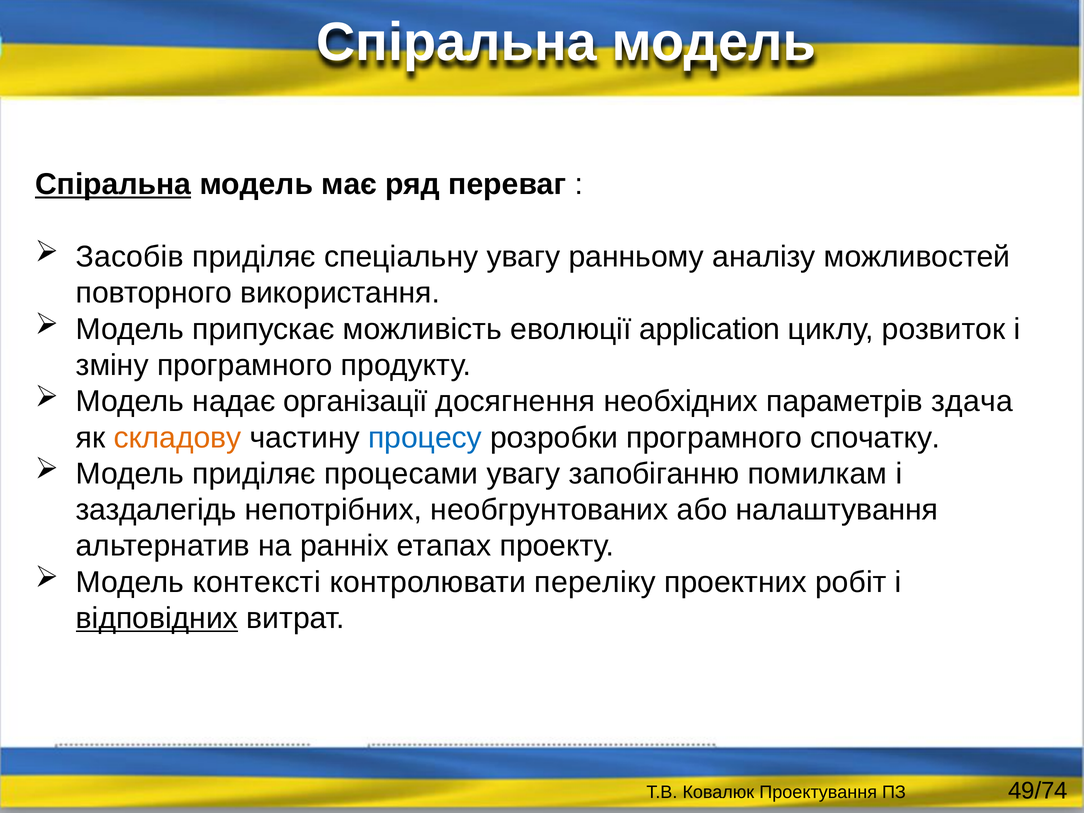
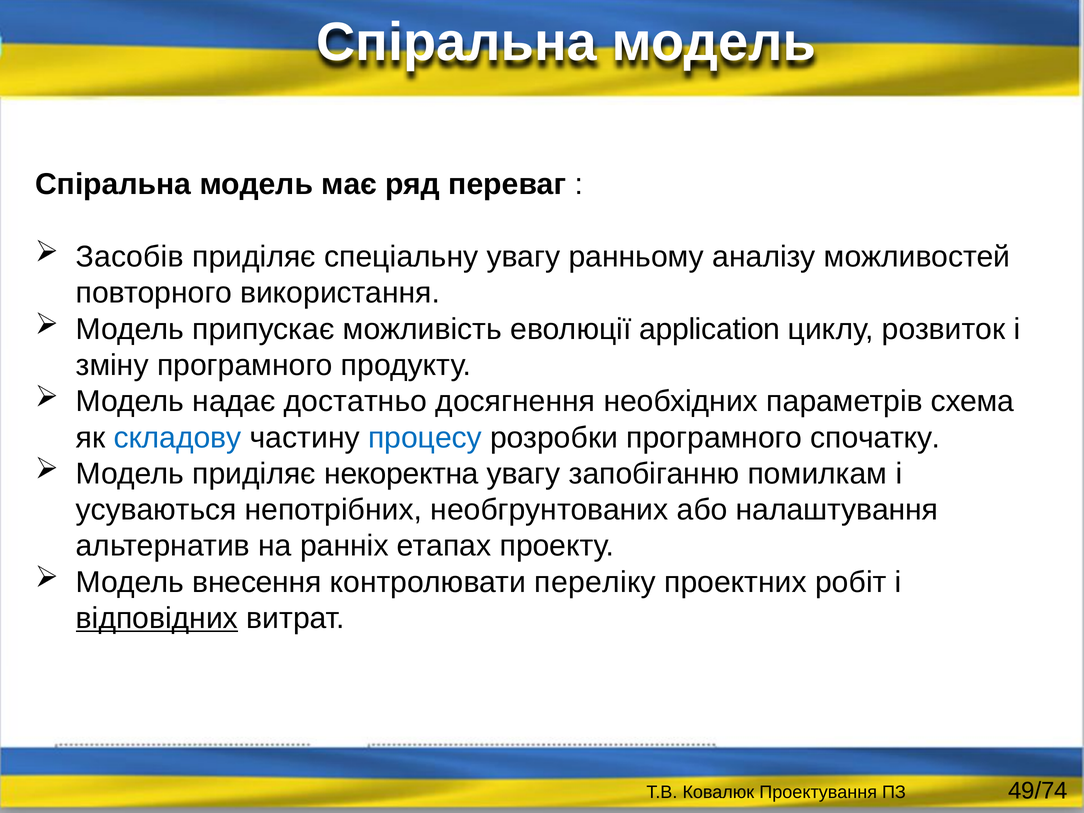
Спіральна underline: present -> none (113, 185)
організації: організації -> достатньо (355, 401)
здача: здача -> схема (972, 401)
складову colour: orange -> blue (178, 438)
процесами: процесами -> некоректна (401, 474)
заздалегідь: заздалегідь -> усуваються (156, 510)
контексті: контексті -> внесення (257, 582)
